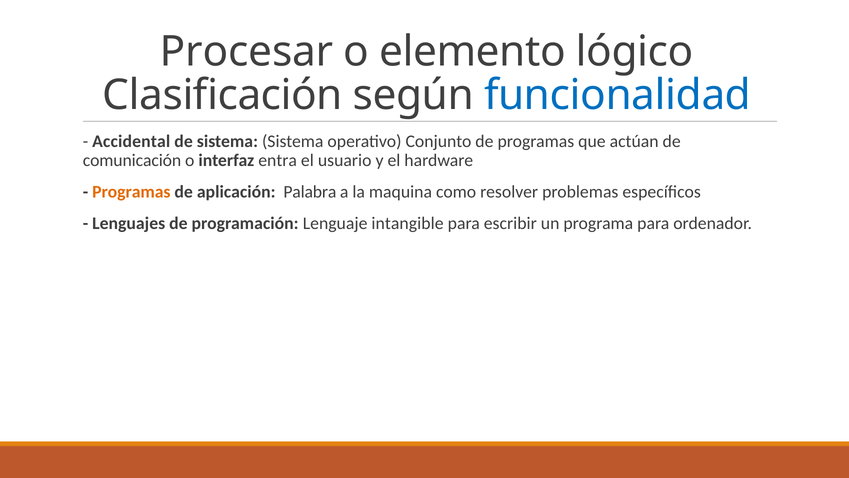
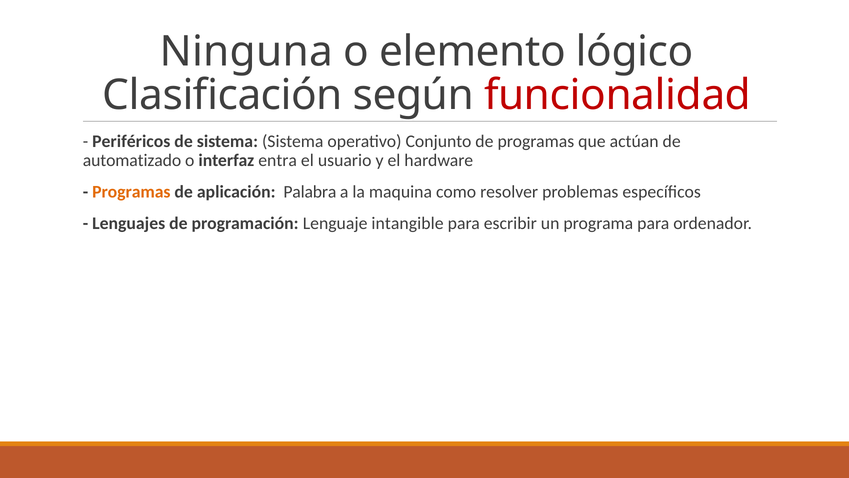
Procesar: Procesar -> Ninguna (246, 52)
funcionalidad colour: blue -> red (618, 95)
Accidental: Accidental -> Periféricos (131, 141)
comunicación: comunicación -> automatizado (132, 160)
